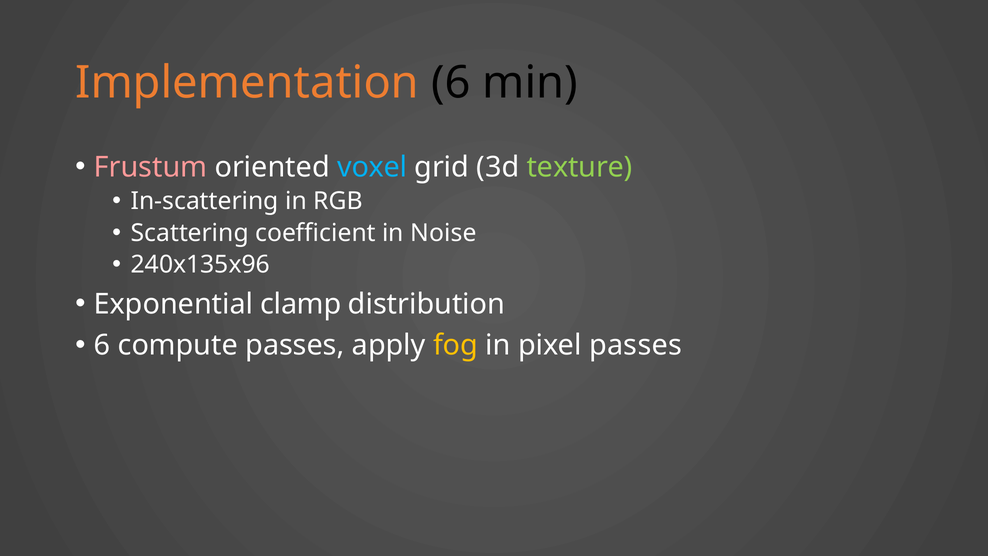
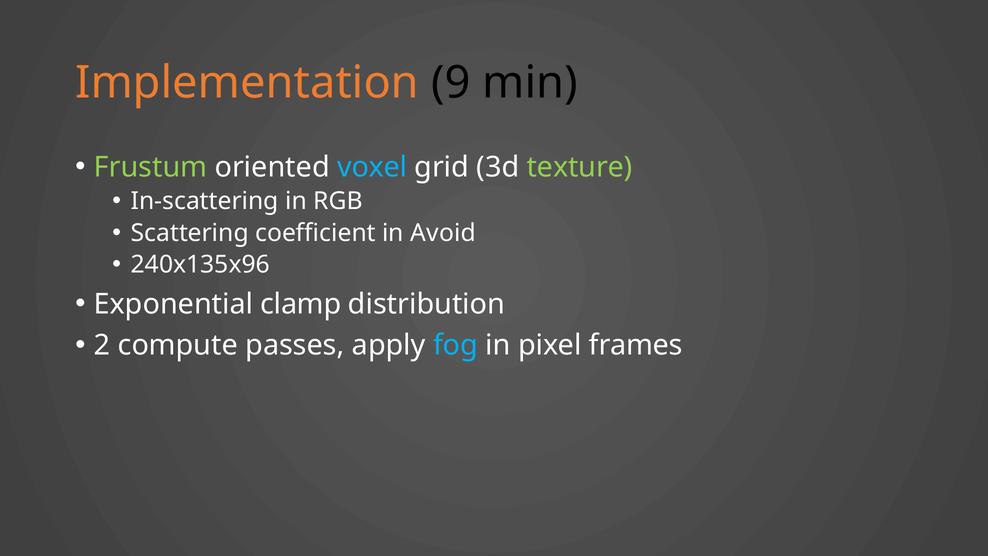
Implementation 6: 6 -> 9 (451, 83)
Frustum colour: pink -> light green (151, 167)
Noise: Noise -> Avoid (443, 233)
6: 6 -> 2 (102, 345)
fog colour: yellow -> light blue (456, 345)
pixel passes: passes -> frames (636, 345)
